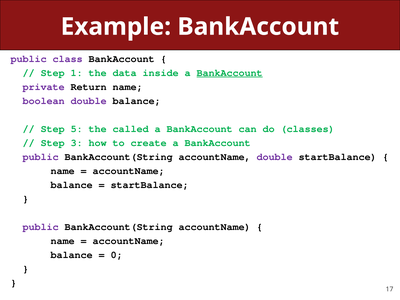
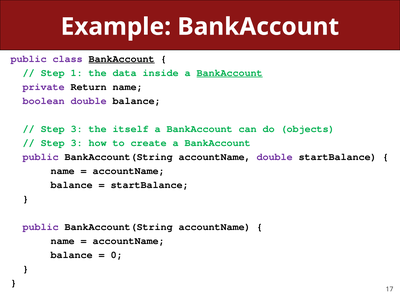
BankAccount underline: none -> present (122, 59)
5: 5 -> 3 (77, 129)
called: called -> itself (131, 129)
classes: classes -> objects (308, 129)
